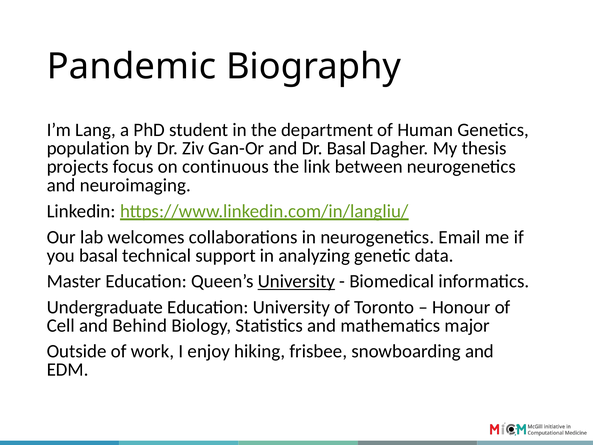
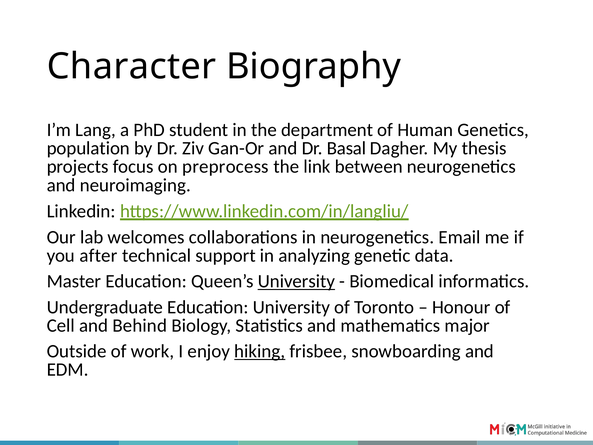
Pandemic: Pandemic -> Character (131, 66)
continuous: continuous -> preprocess (226, 167)
you basal: basal -> after (99, 255)
hiking underline: none -> present (260, 351)
